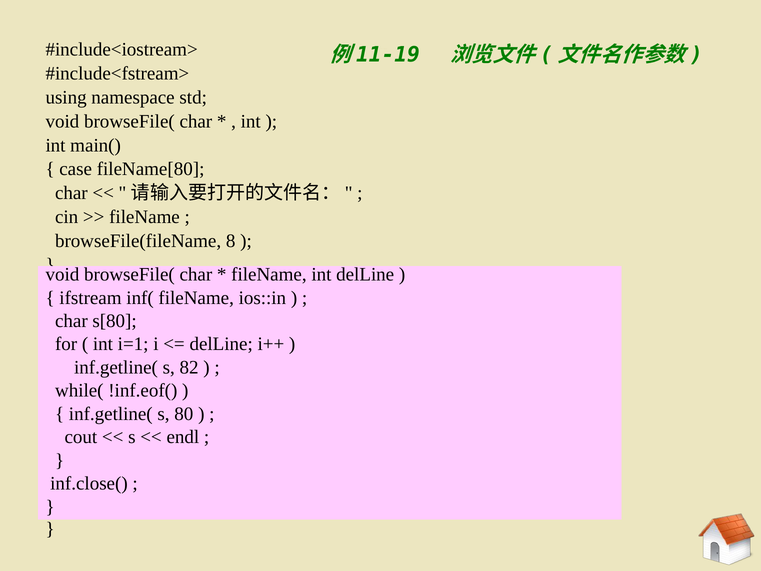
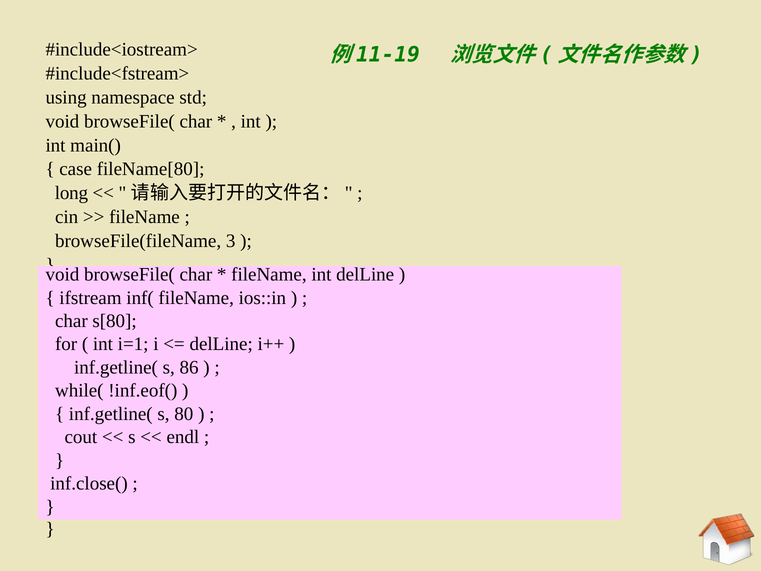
char: char -> long (71, 193)
8: 8 -> 3 (231, 241)
82: 82 -> 86 (189, 367)
